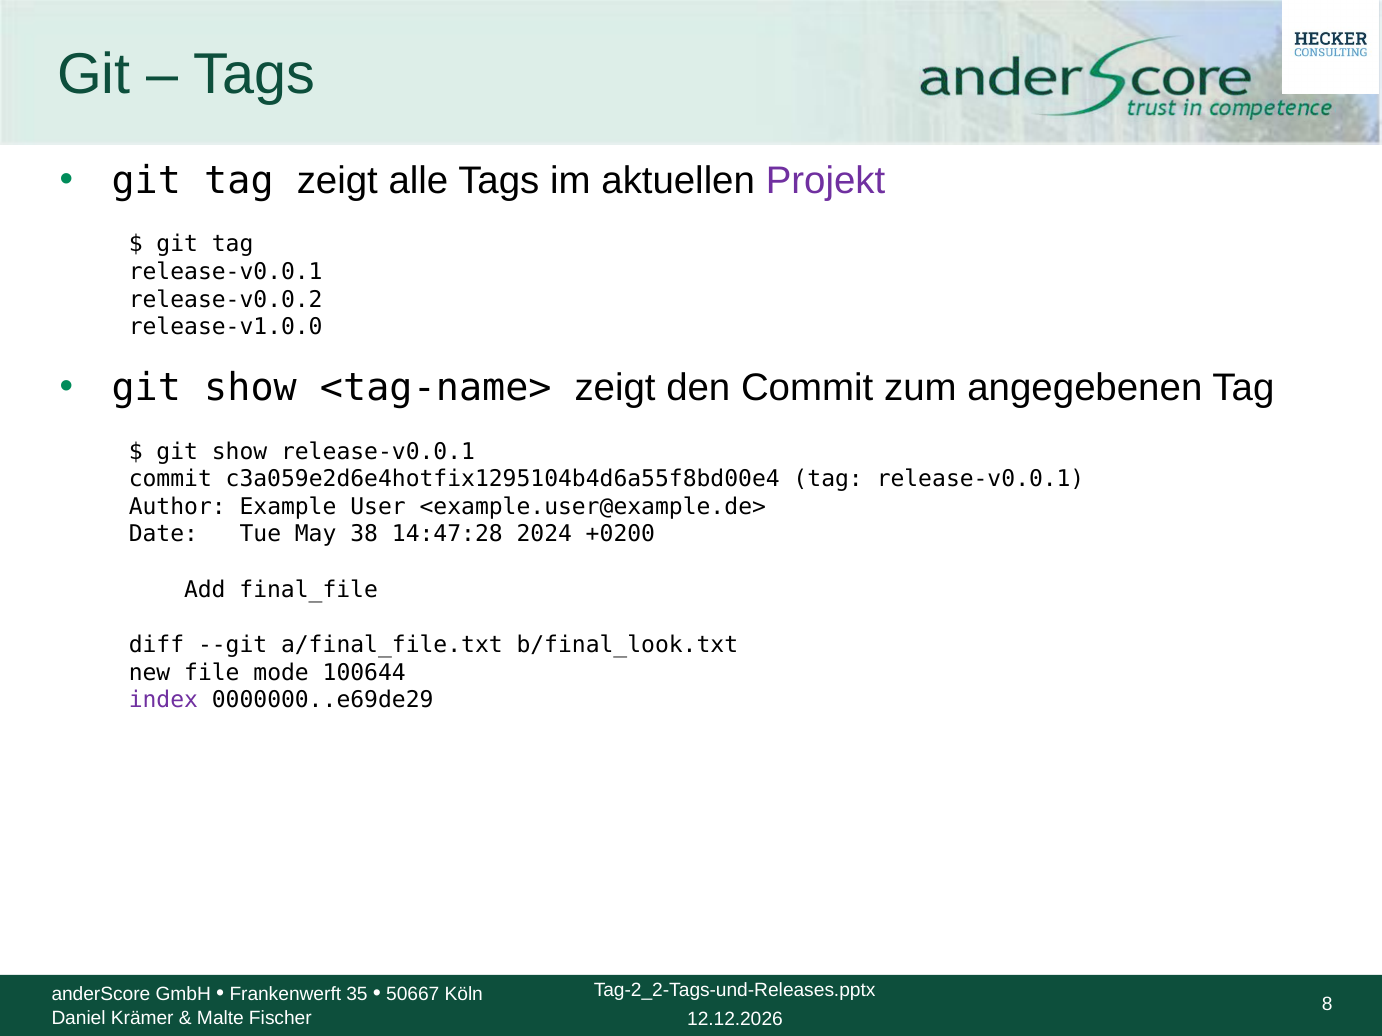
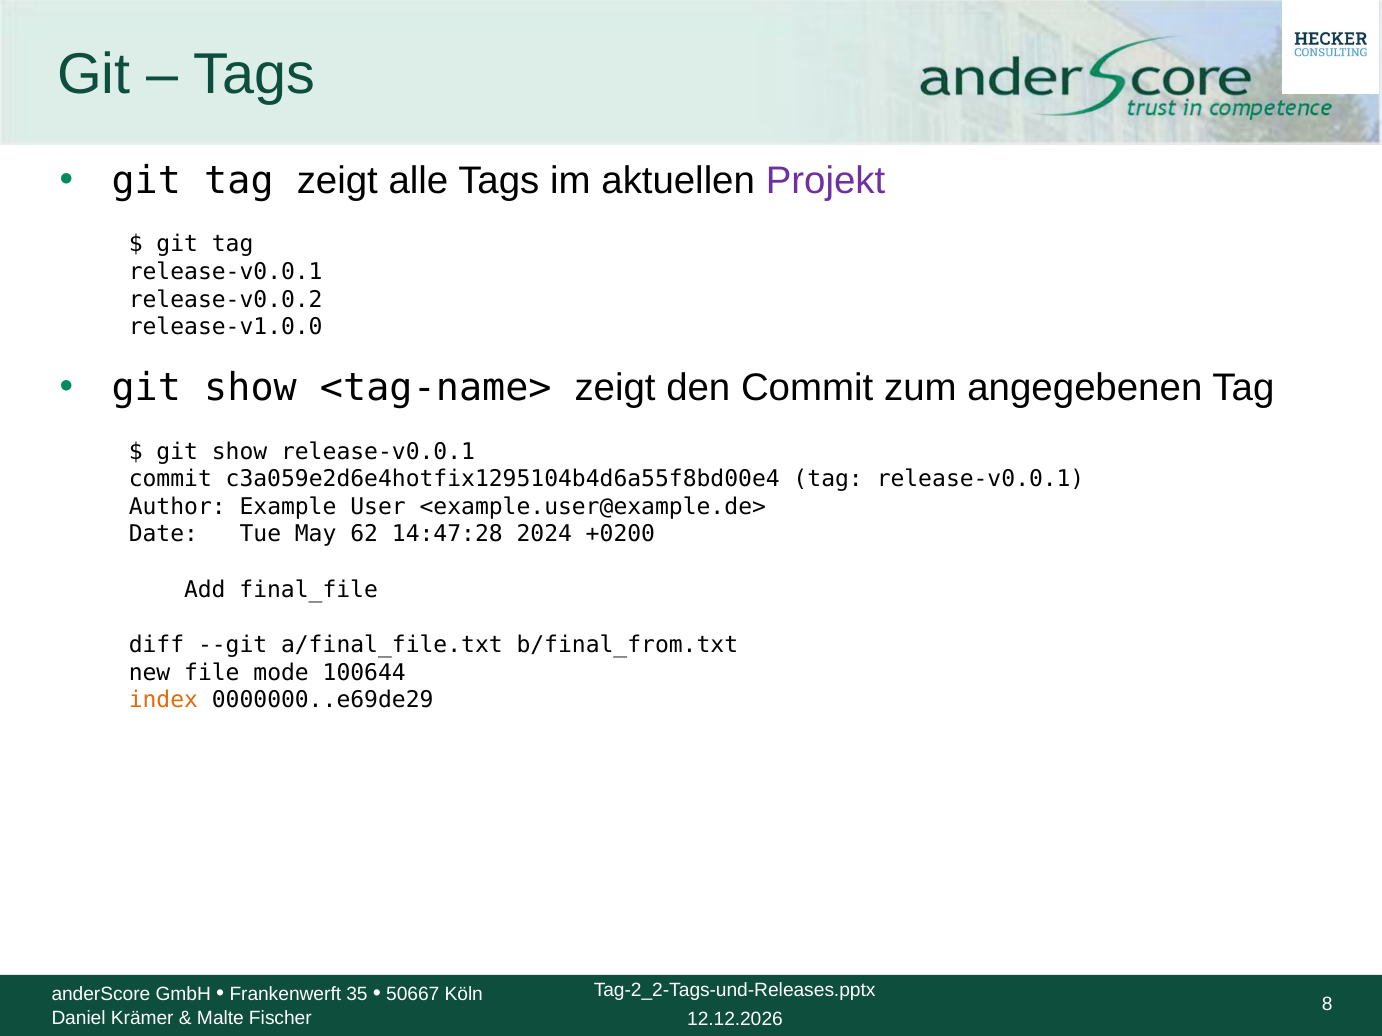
38: 38 -> 62 (364, 535)
b/final_look.txt: b/final_look.txt -> b/final_from.txt (627, 645)
index colour: purple -> orange (163, 700)
